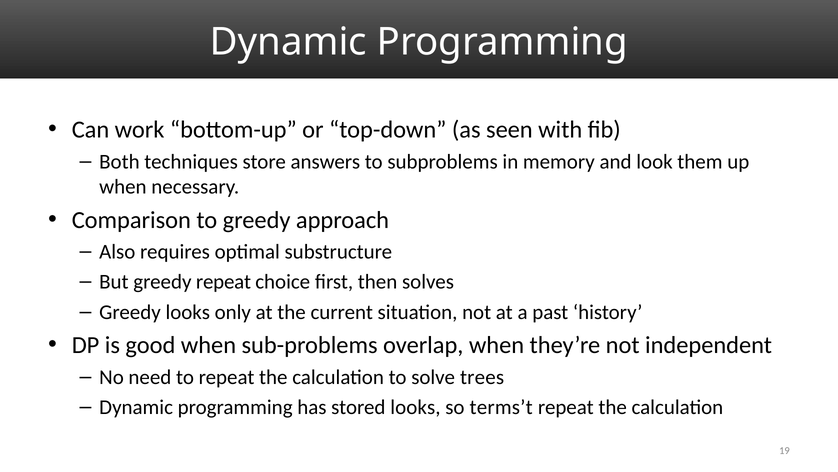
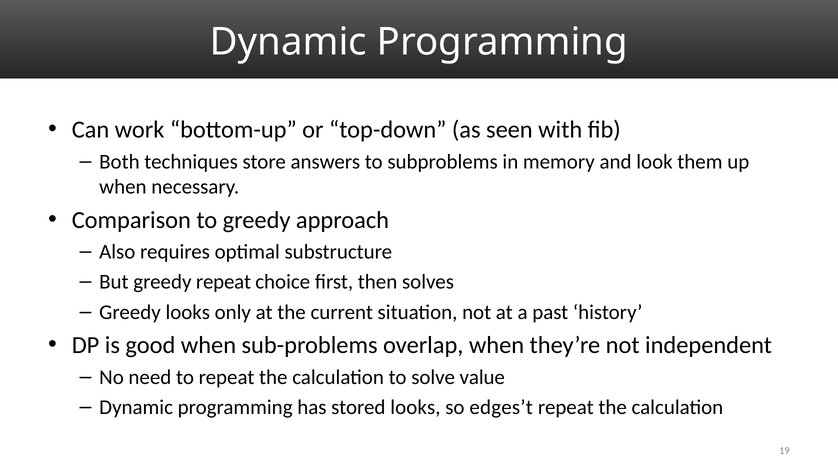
trees: trees -> value (482, 377)
terms’t: terms’t -> edges’t (501, 407)
